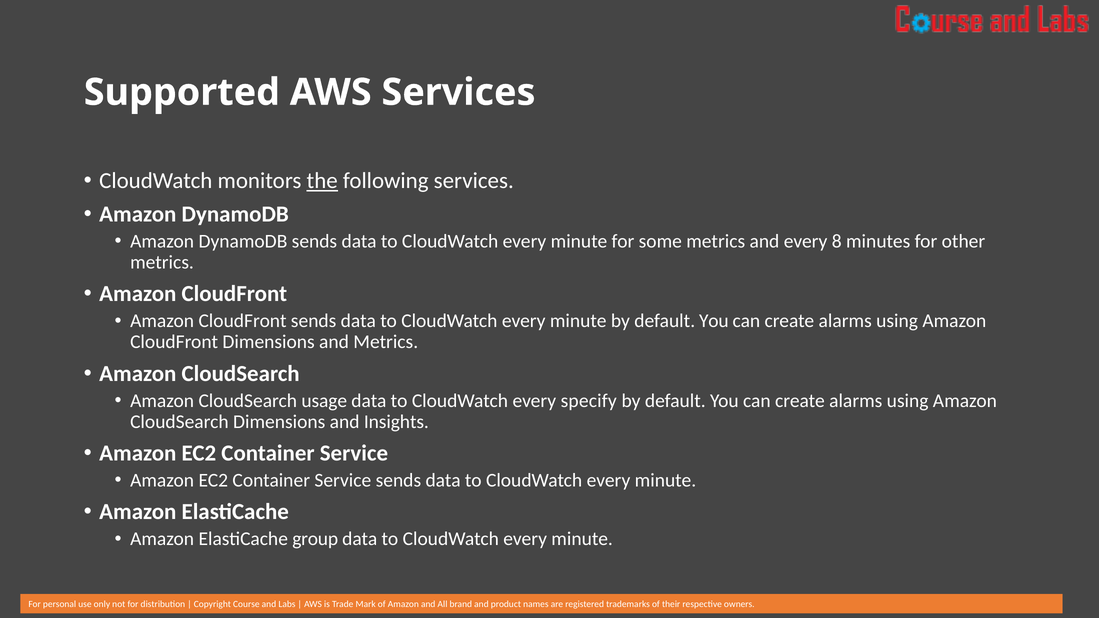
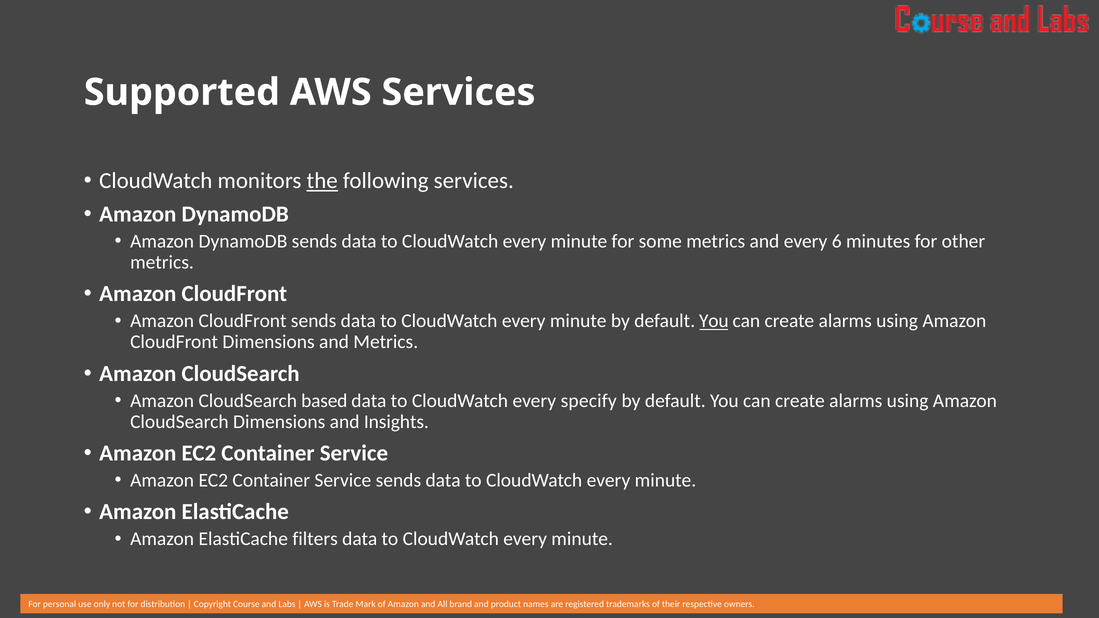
8: 8 -> 6 (837, 241)
You underline: none -> present (714, 321)
usage: usage -> based (324, 401)
group: group -> filters (315, 539)
